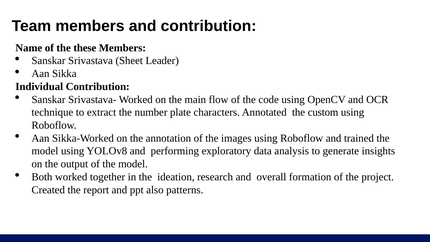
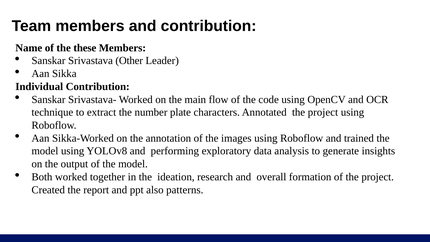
Sheet: Sheet -> Other (129, 61)
Annotated the custom: custom -> project (323, 112)
